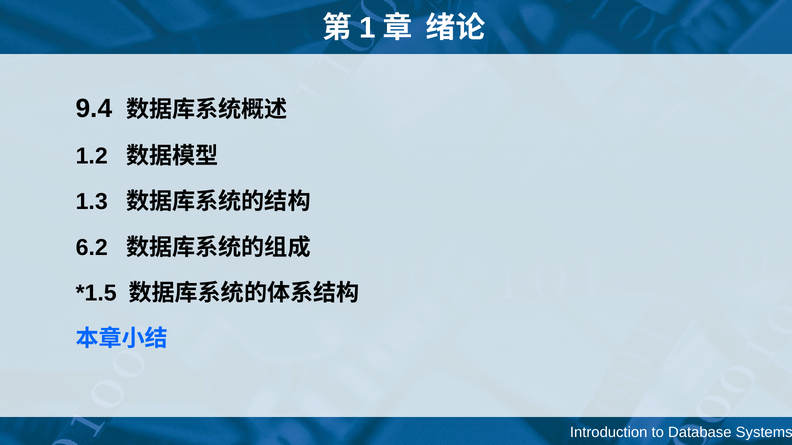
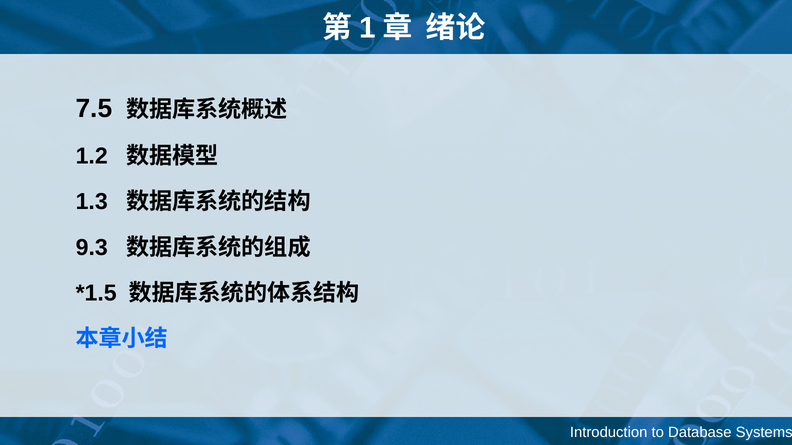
9.4: 9.4 -> 7.5 (94, 109)
6.2: 6.2 -> 9.3 (92, 248)
